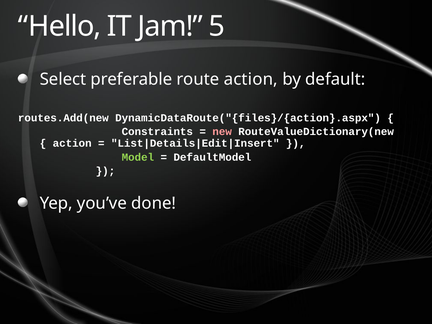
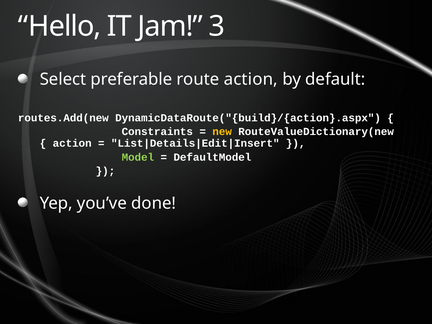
5: 5 -> 3 (217, 26)
DynamicDataRoute("{files}/{action}.aspx: DynamicDataRoute("{files}/{action}.aspx -> DynamicDataRoute("{build}/{action}.aspx (248, 118)
new colour: pink -> yellow (222, 132)
